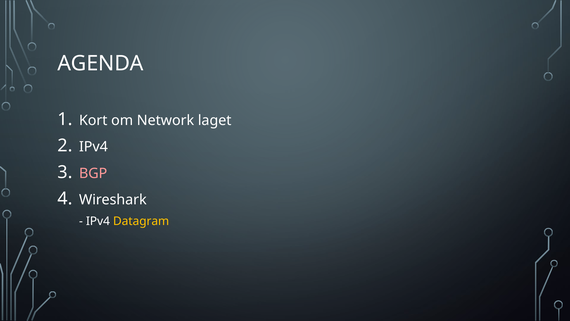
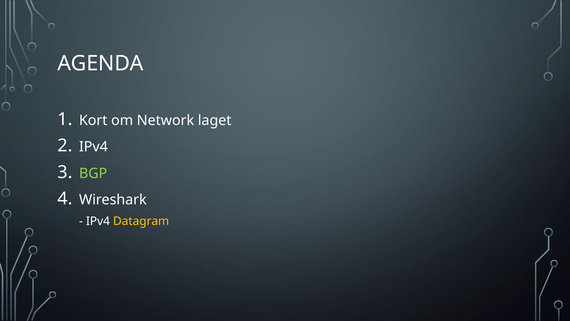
BGP colour: pink -> light green (93, 173)
